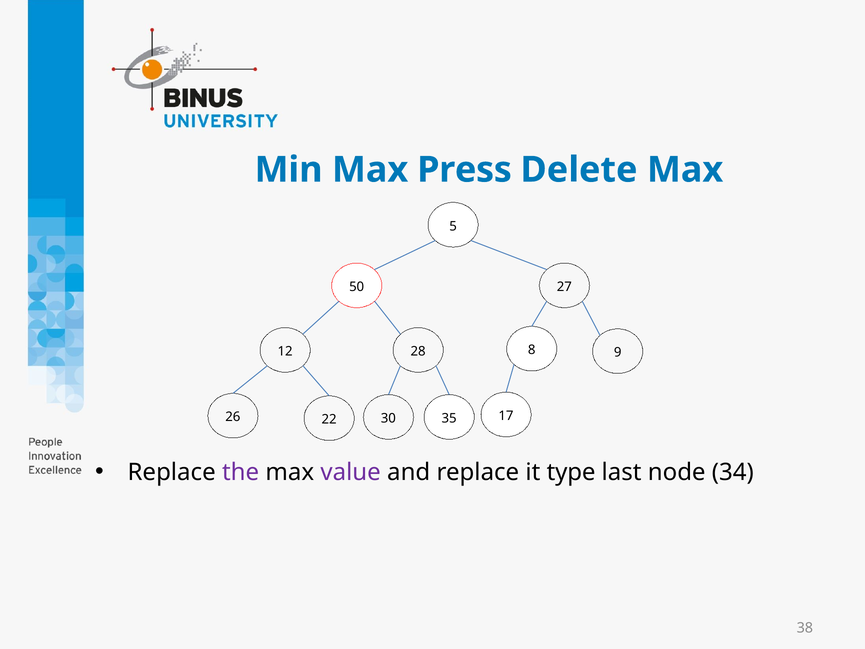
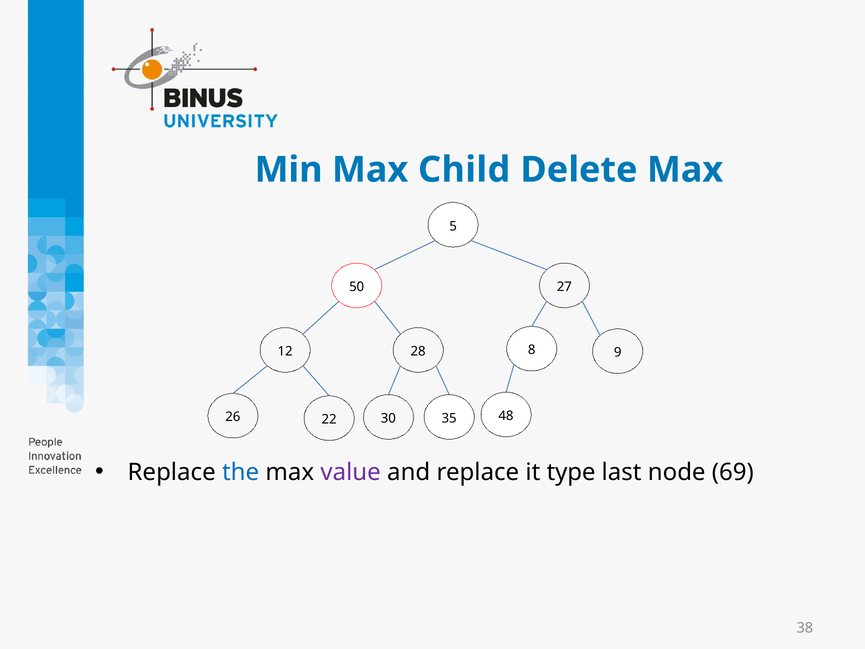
Press: Press -> Child (464, 170)
17: 17 -> 48 (506, 416)
the colour: purple -> blue (241, 472)
34: 34 -> 69 (733, 472)
